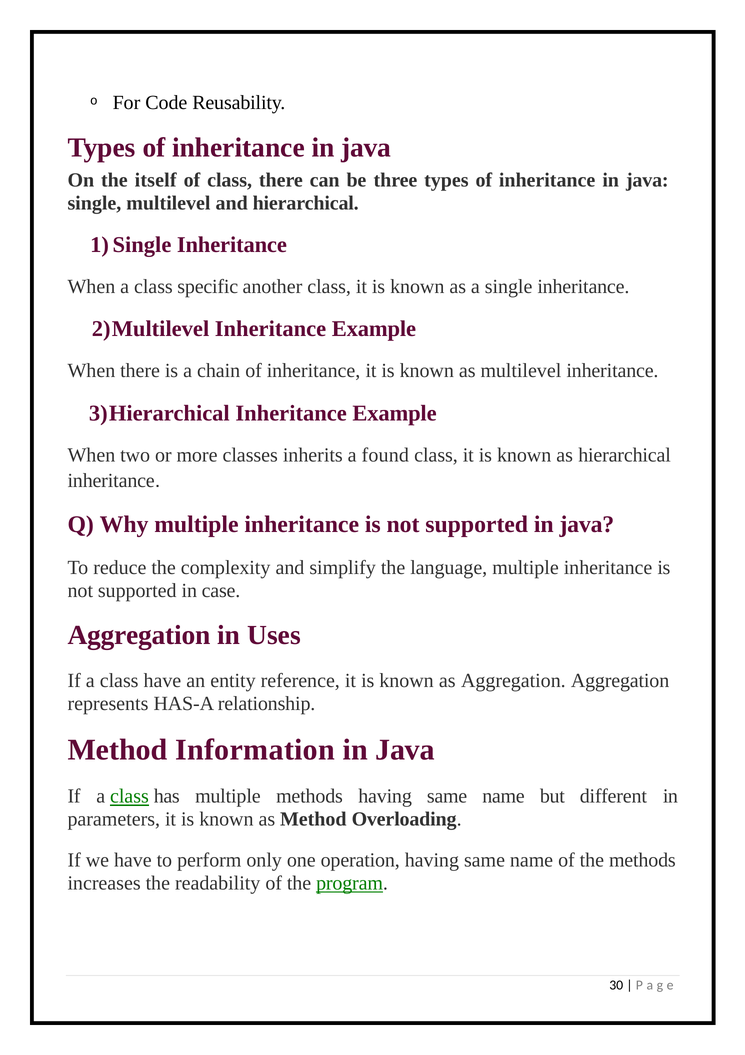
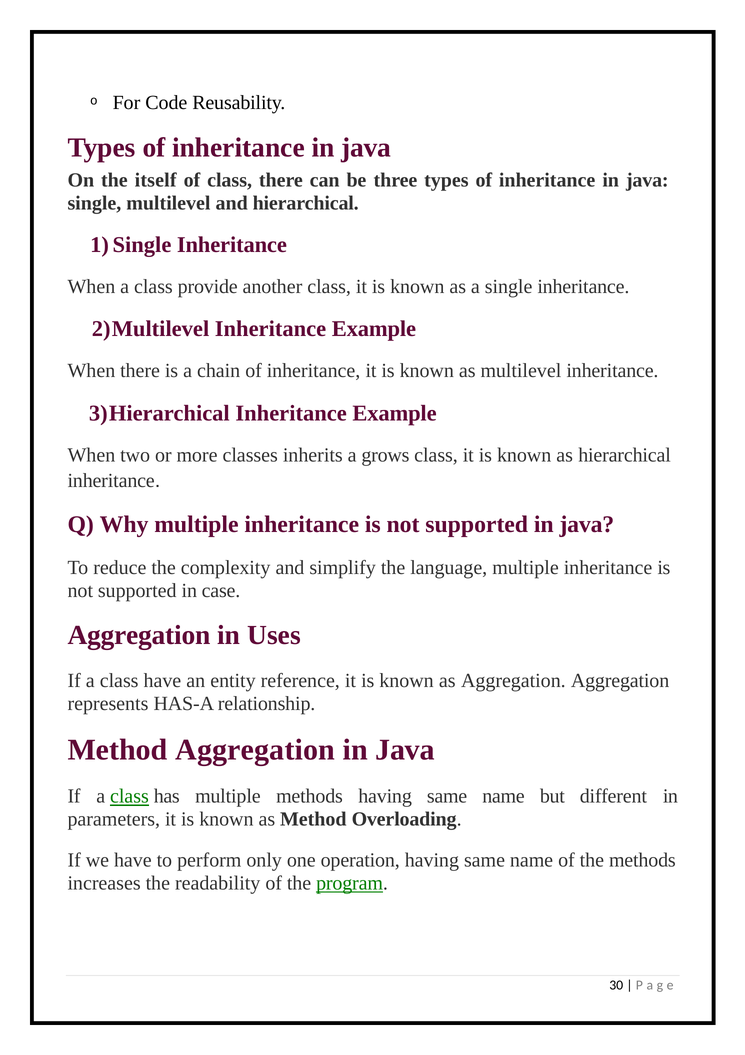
specific: specific -> provide (208, 287)
found: found -> grows (385, 455)
Method Information: Information -> Aggregation (255, 749)
